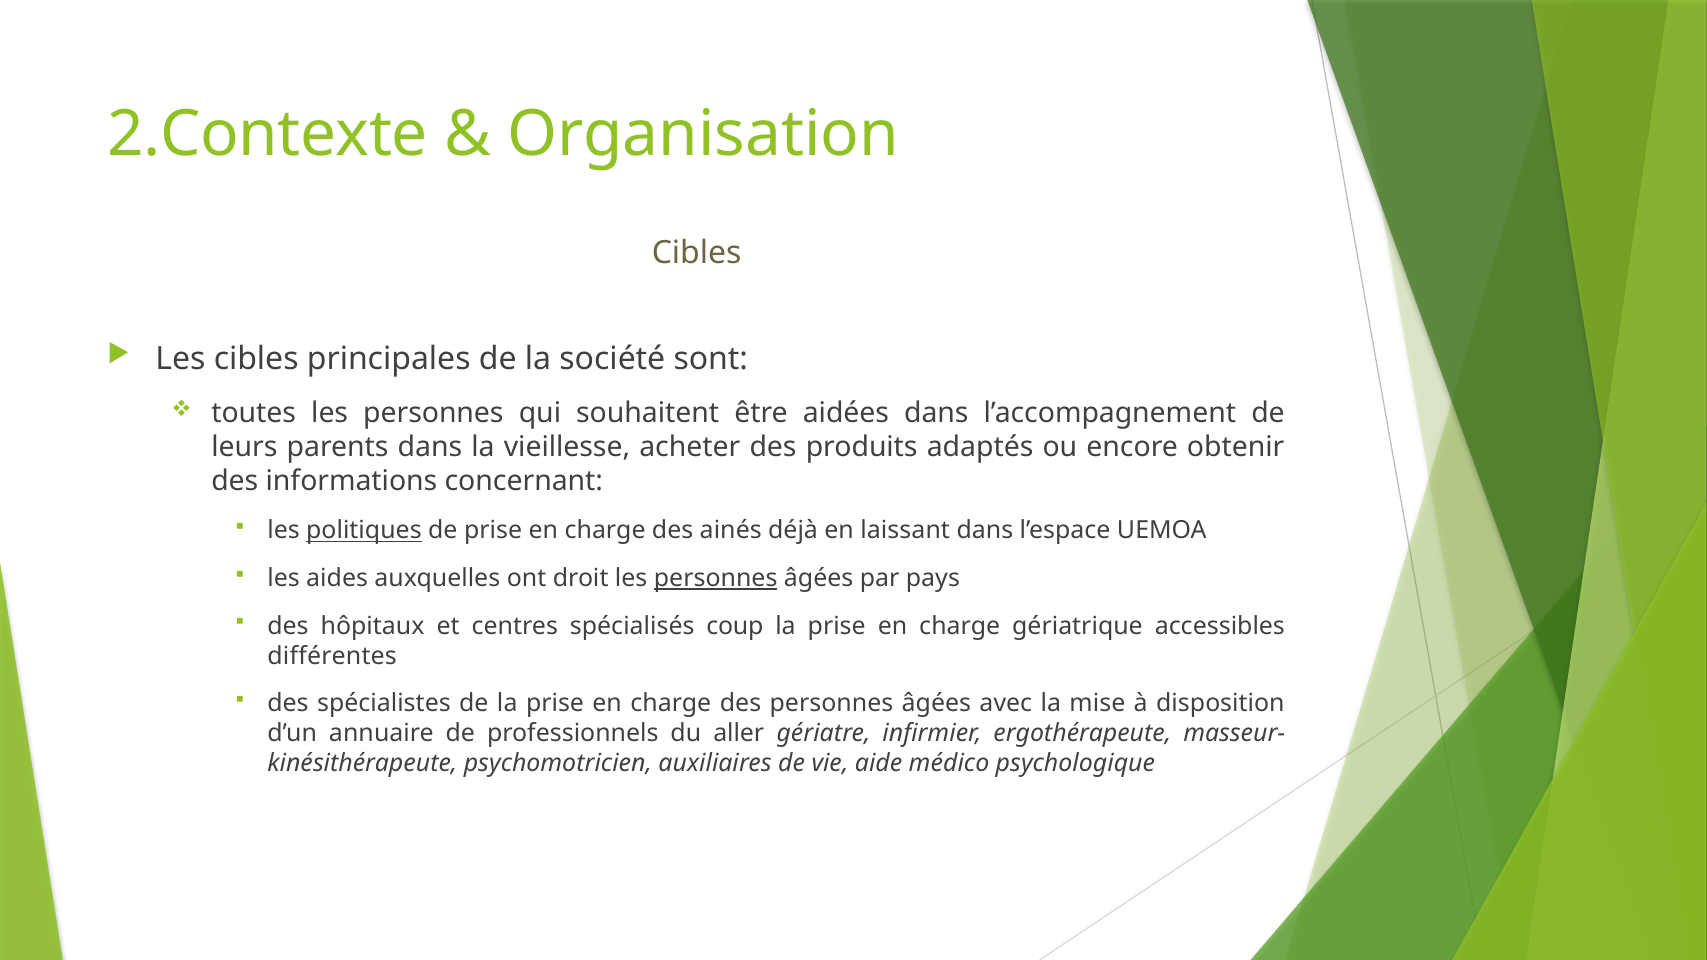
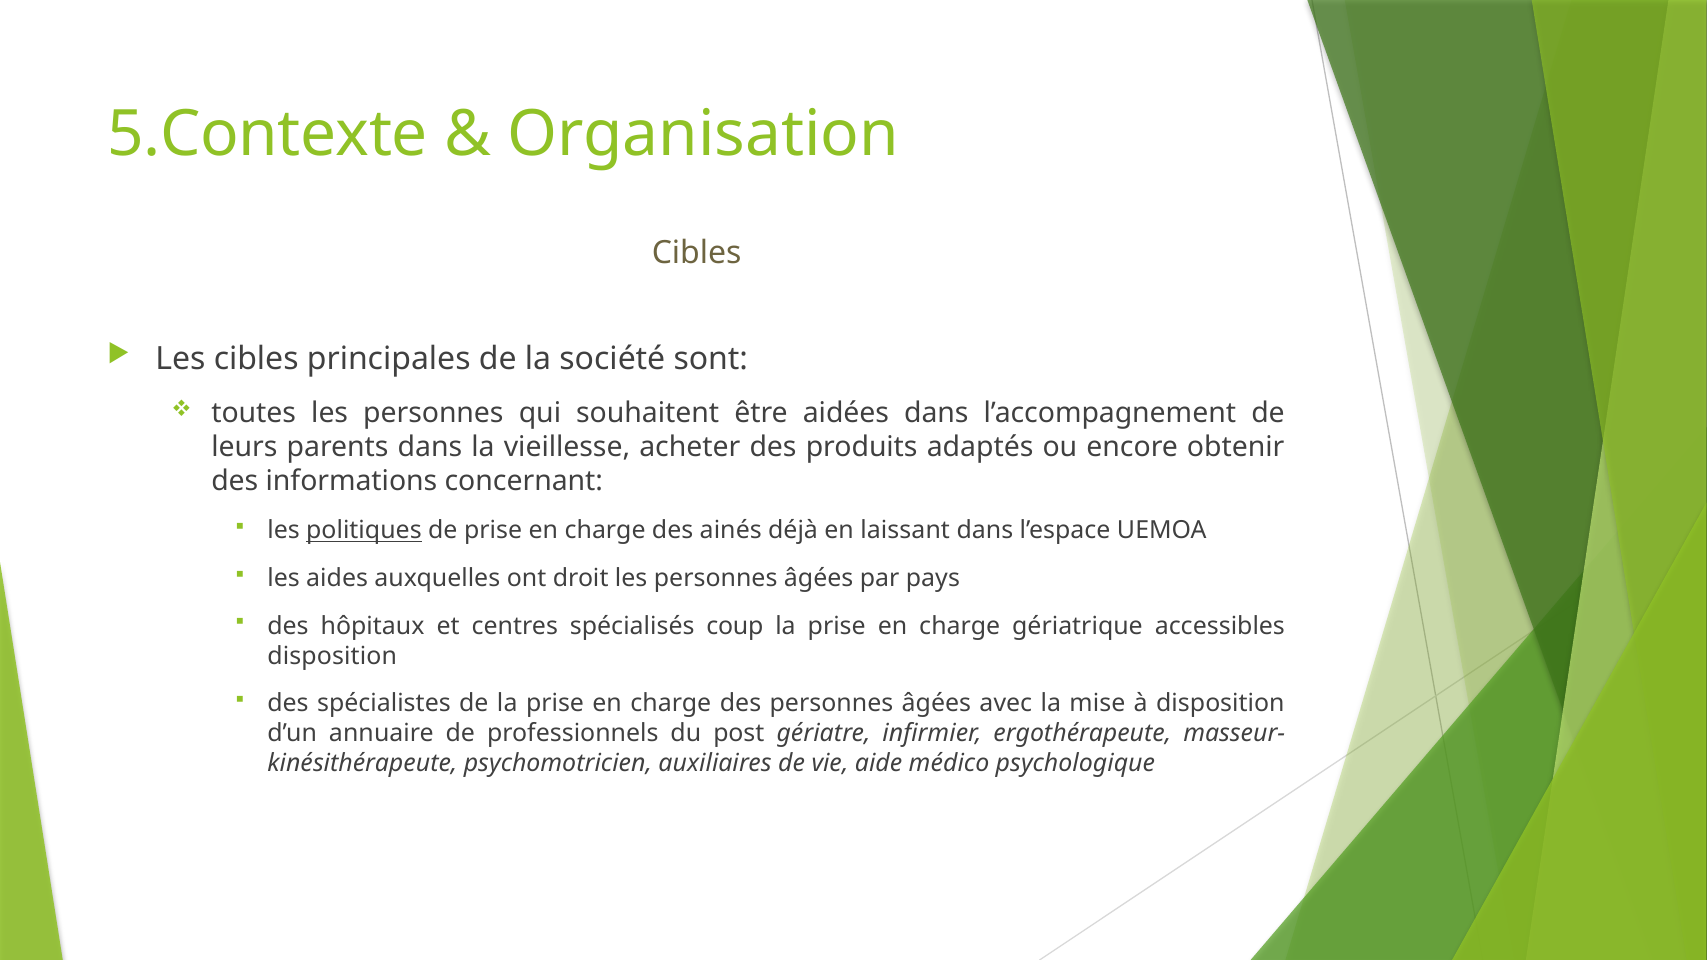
2.Contexte: 2.Contexte -> 5.Contexte (268, 135)
personnes underline: present -> none (716, 578)
différentes: différentes -> disposition (332, 656)
aller: aller -> post (739, 734)
